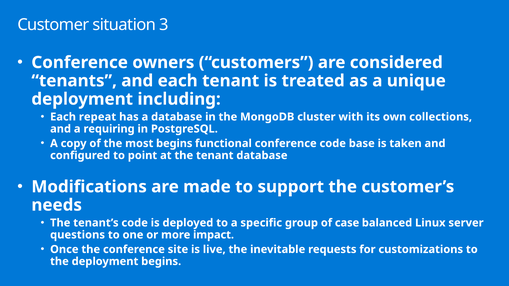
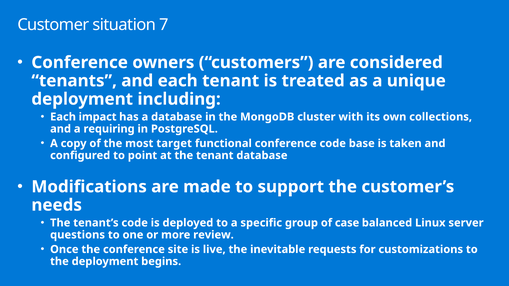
3: 3 -> 7 (164, 25)
repeat: repeat -> impact (98, 117)
most begins: begins -> target (174, 144)
impact: impact -> review (213, 235)
